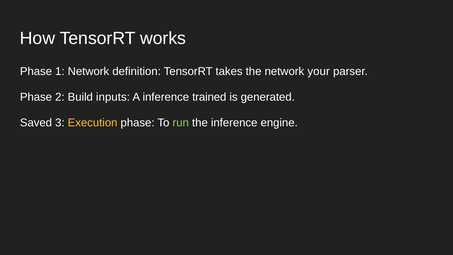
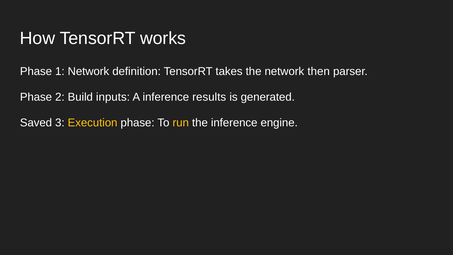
your: your -> then (319, 71)
trained: trained -> results (209, 97)
run colour: light green -> yellow (181, 123)
